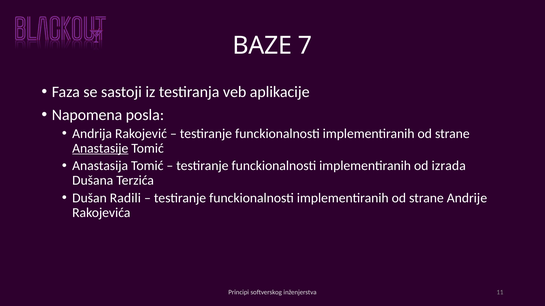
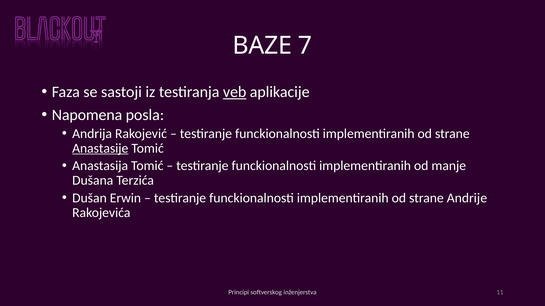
veb underline: none -> present (235, 92)
izrada: izrada -> manje (449, 166)
Radili: Radili -> Erwin (125, 198)
